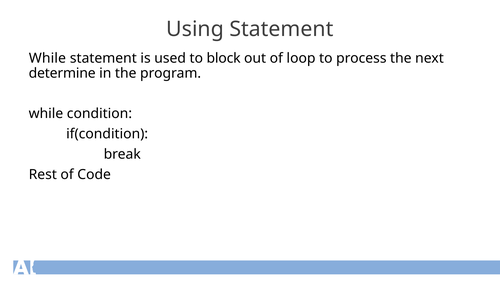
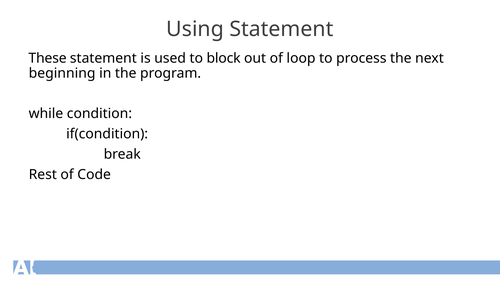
While: While -> These (48, 58)
determine: determine -> beginning (62, 73)
